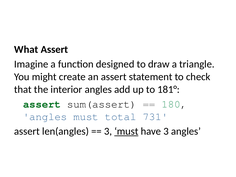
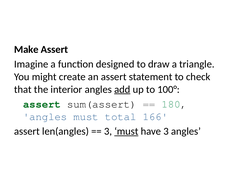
What: What -> Make (26, 50)
add underline: none -> present (122, 89)
181°: 181° -> 100° (169, 89)
731: 731 -> 166 (155, 117)
